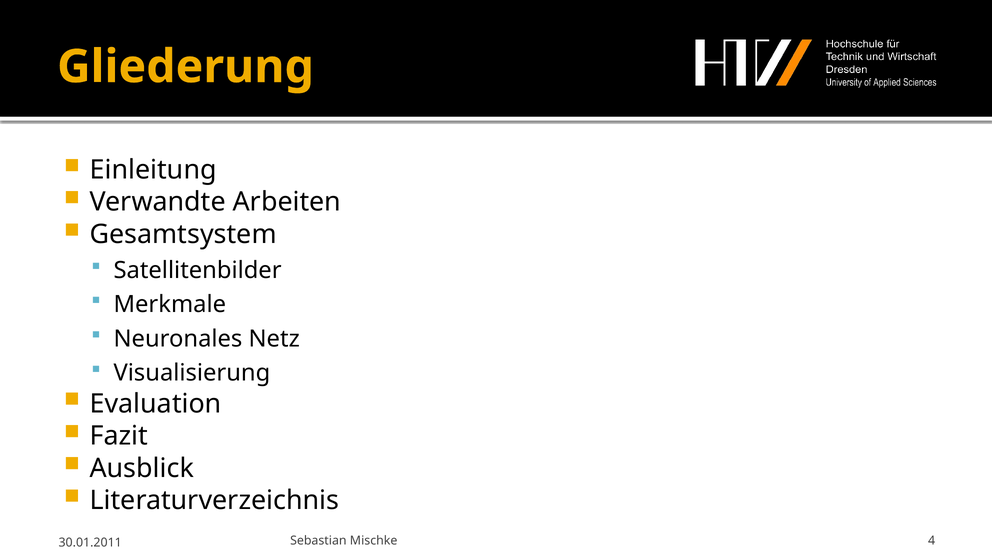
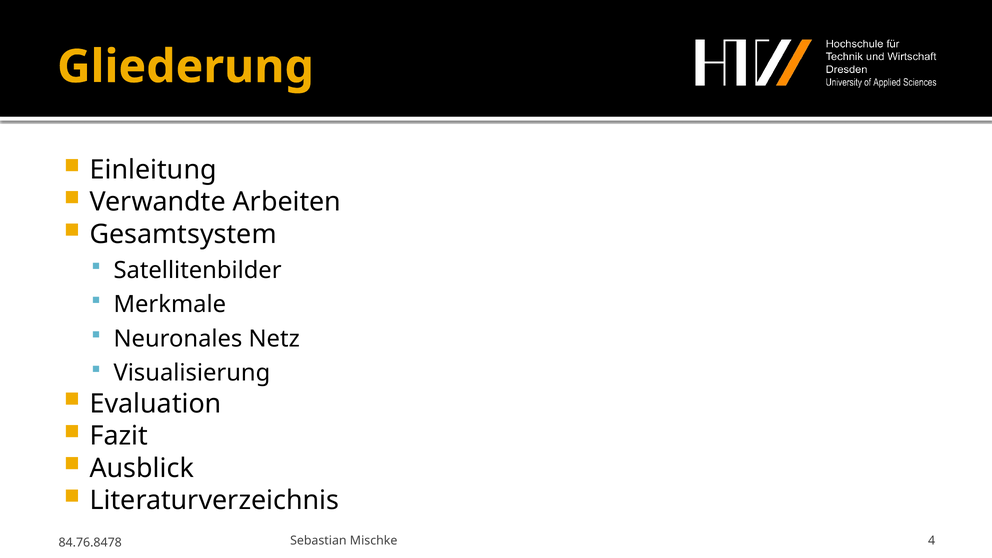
30.01.2011: 30.01.2011 -> 84.76.8478 (90, 543)
